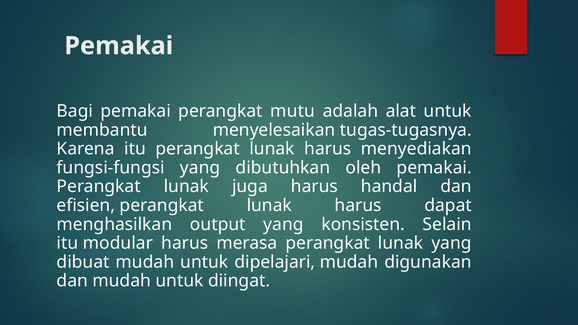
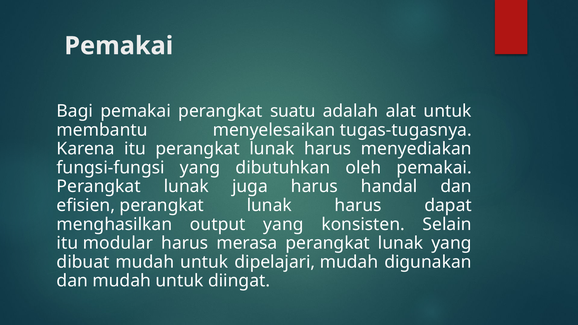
mutu: mutu -> suatu (293, 111)
